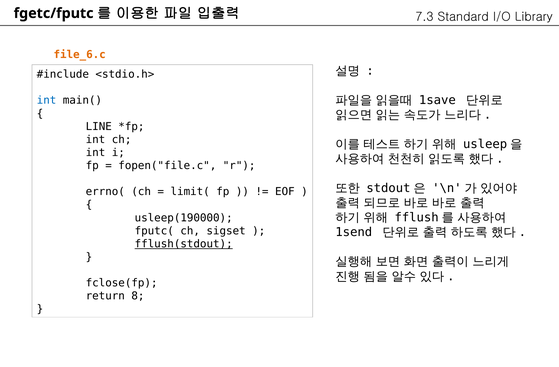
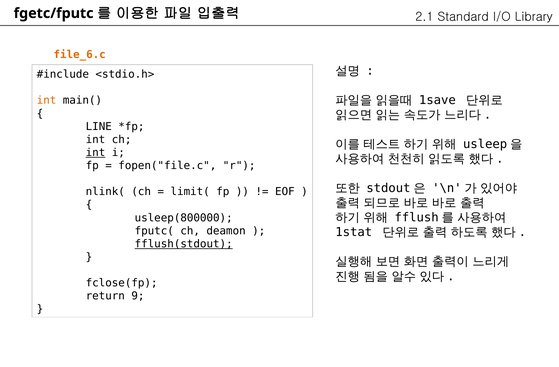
7.3: 7.3 -> 2.1 (424, 17)
int colour: blue -> orange (47, 100)
int underline: none -> present (95, 153)
errno(: errno( -> nlink( (105, 192)
usleep(190000: usleep(190000 -> usleep(800000 (184, 218)
sigset: sigset -> deamon (226, 231)
1send: 1send -> 1stat (354, 232)
8: 8 -> 9 (138, 296)
